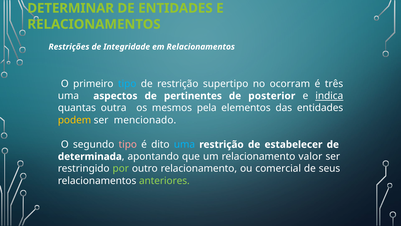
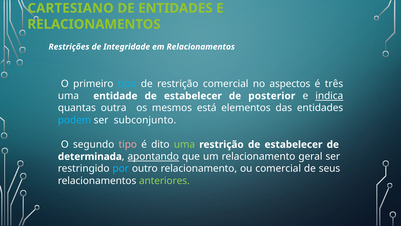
DETERMINAR: DETERMINAR -> CARTESIANO (71, 8)
restrição supertipo: supertipo -> comercial (226, 84)
ocorram: ocorram -> aspectos (290, 84)
aspectos: aspectos -> entidade (115, 96)
pertinentes: pertinentes -> estabelecer (193, 96)
pela: pela -> está (207, 108)
podem colour: yellow -> light blue (75, 120)
mencionado: mencionado -> subconjunto (145, 120)
uma colour: light blue -> light green (184, 144)
apontando underline: none -> present (153, 156)
valor: valor -> geral (310, 156)
por colour: light green -> light blue (121, 168)
